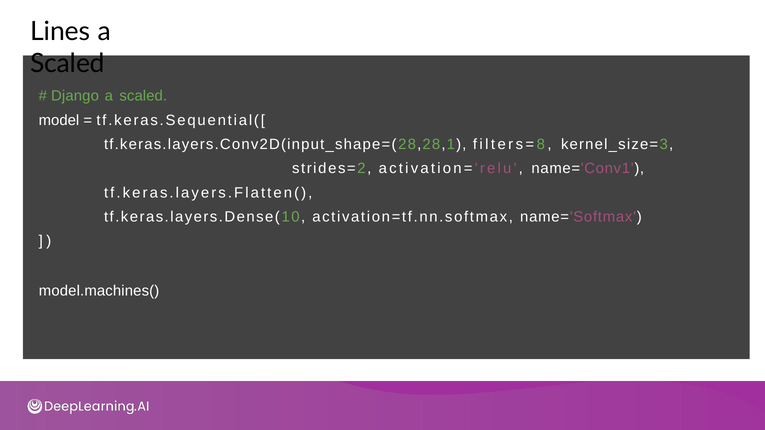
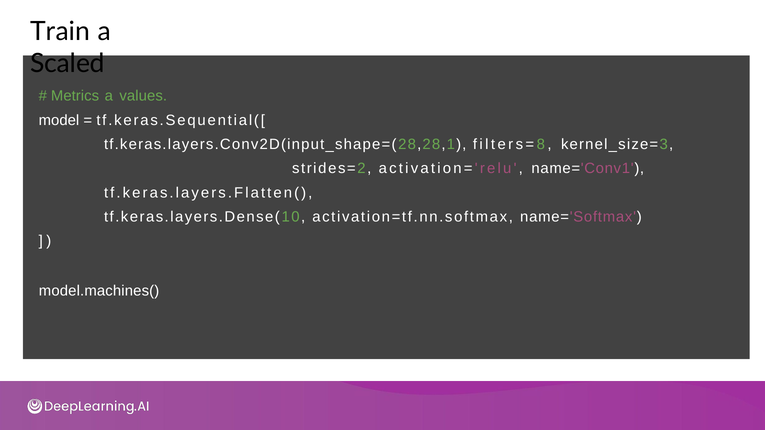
Lines: Lines -> Train (60, 32)
Django: Django -> Metrics (75, 96)
scaled: scaled -> values (143, 96)
